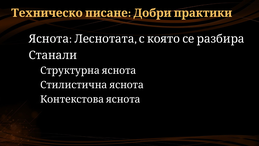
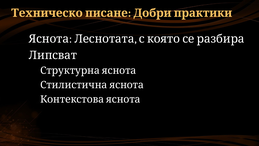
Станали: Станали -> Липсват (53, 55)
